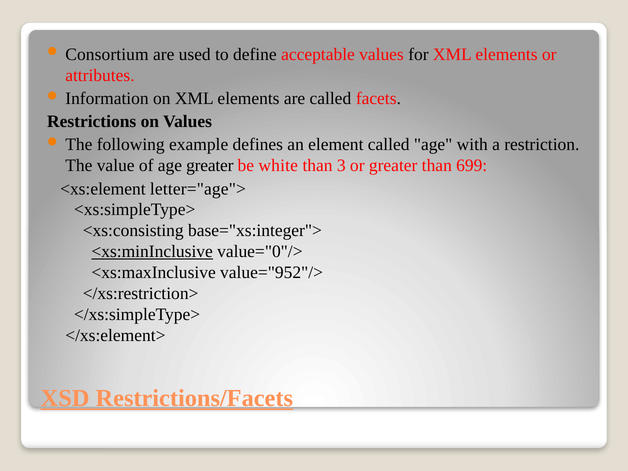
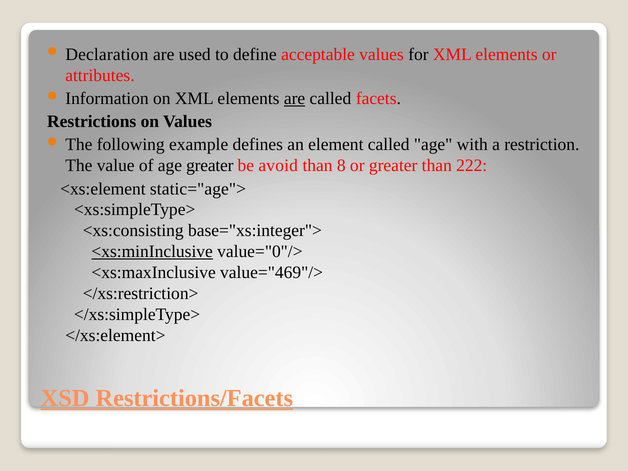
Consortium: Consortium -> Declaration (107, 54)
are underline: none -> present (295, 98)
white: white -> avoid (278, 166)
3: 3 -> 8 (341, 166)
699: 699 -> 222 (472, 166)
letter="age">: letter="age"> -> static="age"> (198, 189)
value="952"/>: value="952"/> -> value="469"/> (272, 273)
